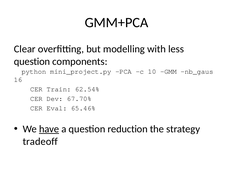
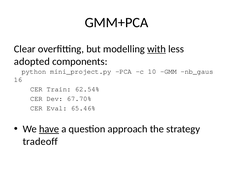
with underline: none -> present (157, 49)
question: question -> adopted (32, 61)
reduction: reduction -> approach (128, 129)
